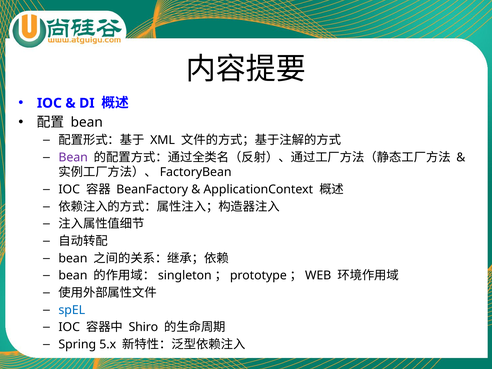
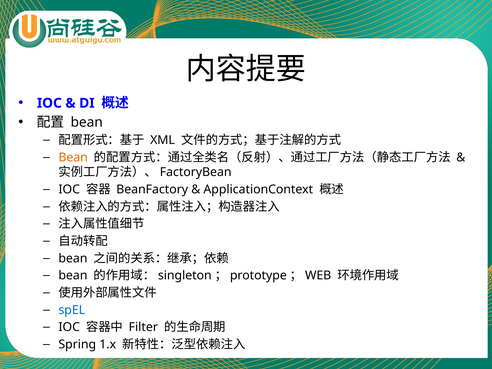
Bean colour: purple -> orange (73, 157)
Shiro: Shiro -> Filter (143, 327)
5.x: 5.x -> 1.x (108, 344)
